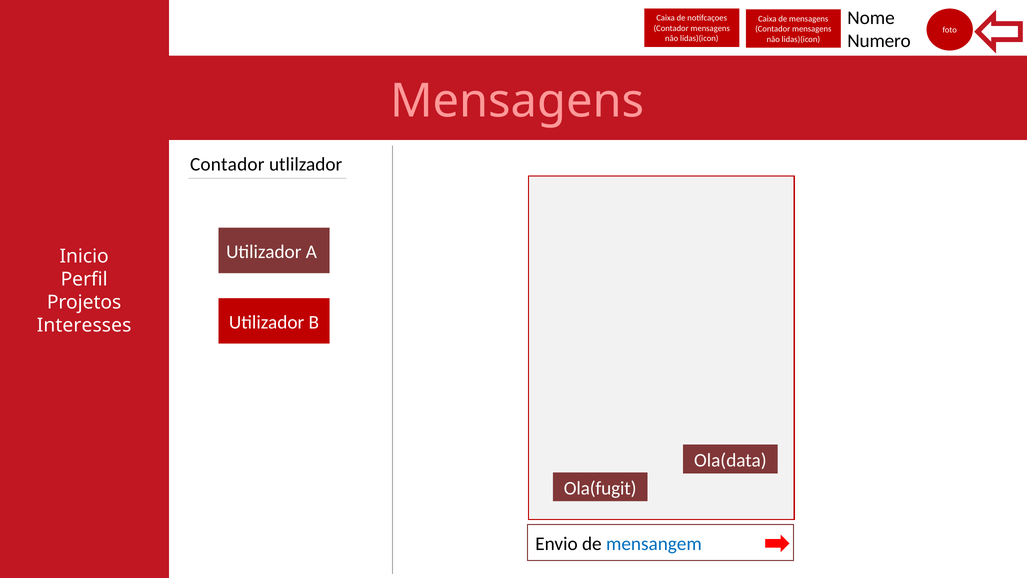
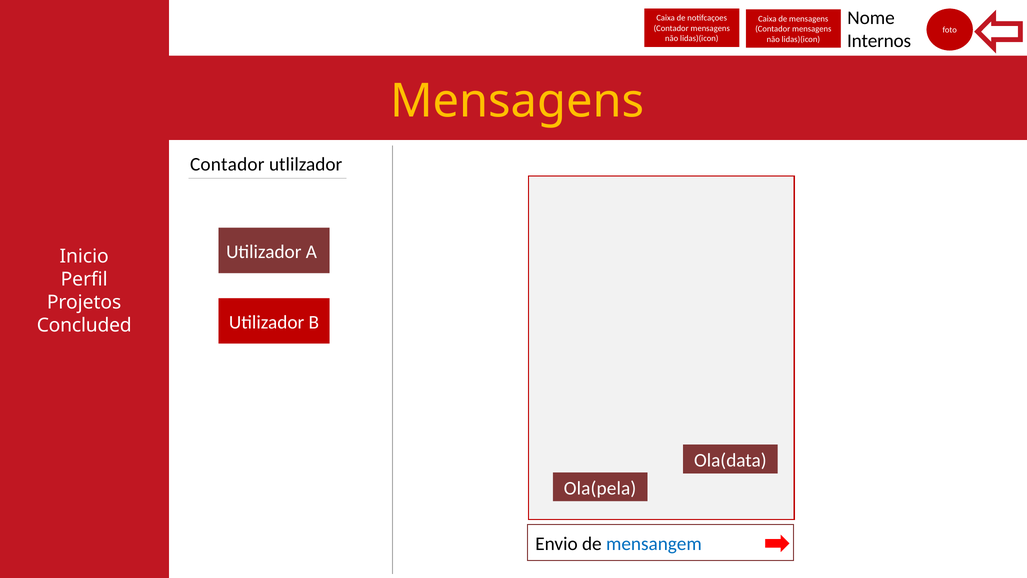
Numero: Numero -> Internos (879, 41)
Mensagens colour: pink -> yellow (517, 101)
Interesses: Interesses -> Concluded (84, 325)
Ola(fugit: Ola(fugit -> Ola(pela (600, 488)
